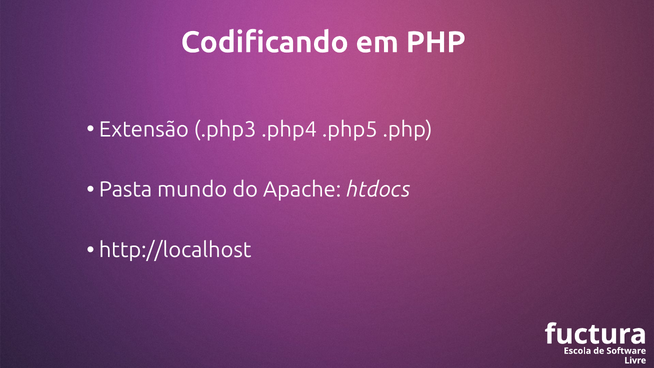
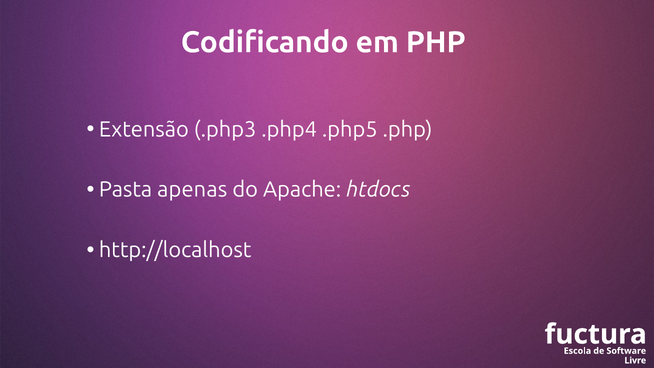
mundo: mundo -> apenas (192, 190)
